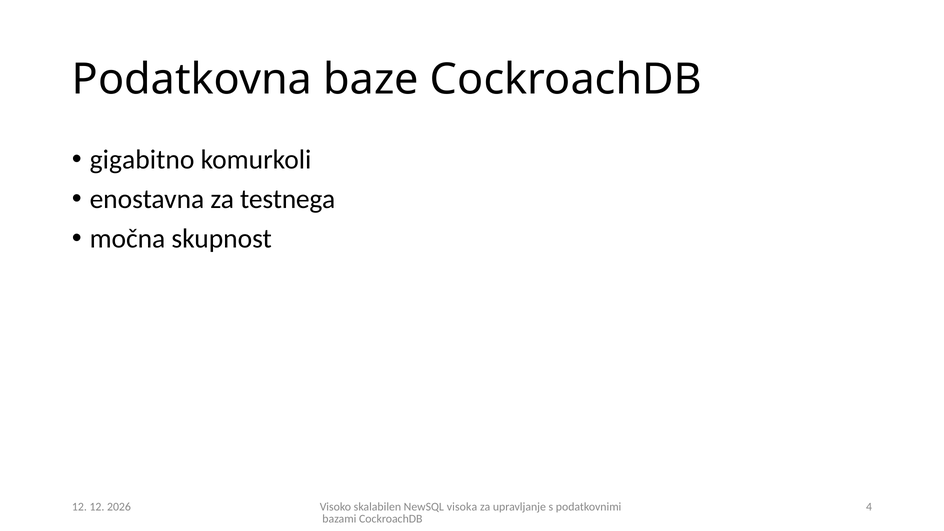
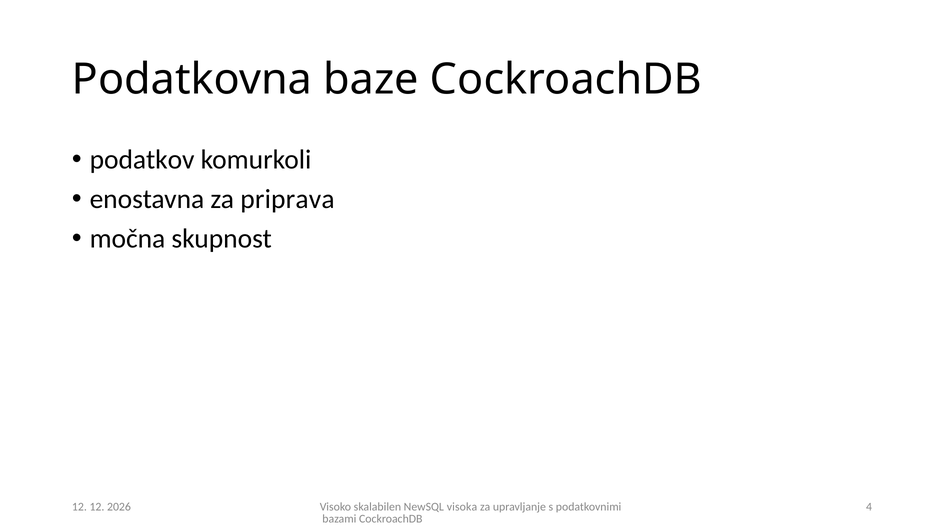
gigabitno: gigabitno -> podatkov (142, 160)
testnega: testnega -> priprava (287, 199)
